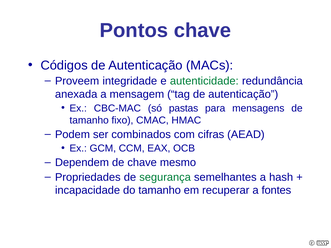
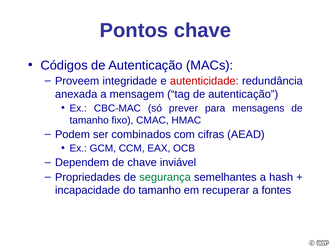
autenticidade colour: green -> red (204, 81)
pastas: pastas -> prever (183, 108)
mesmo: mesmo -> inviável (178, 163)
